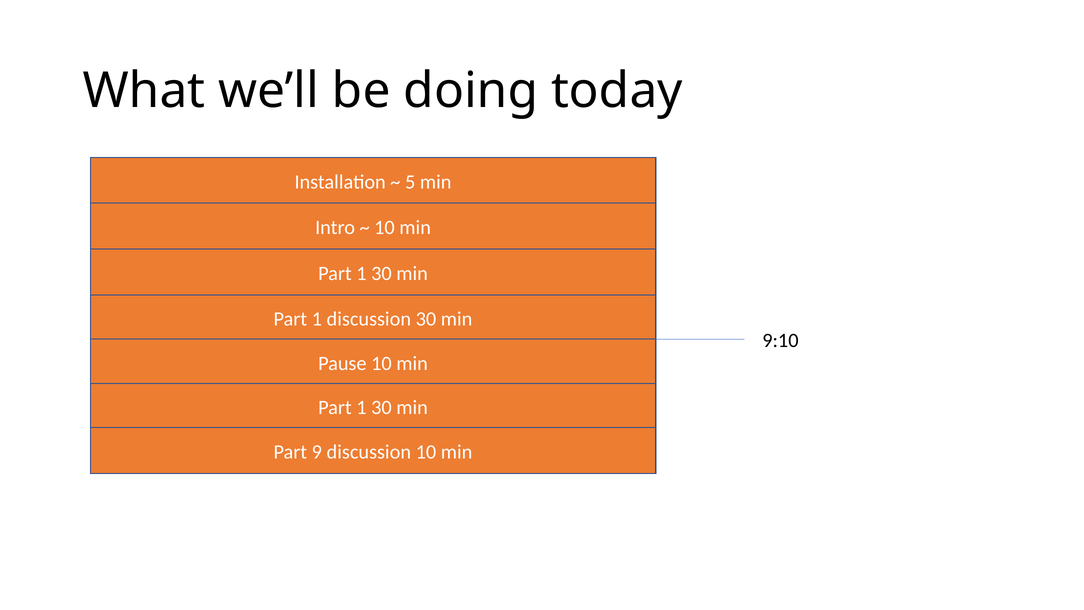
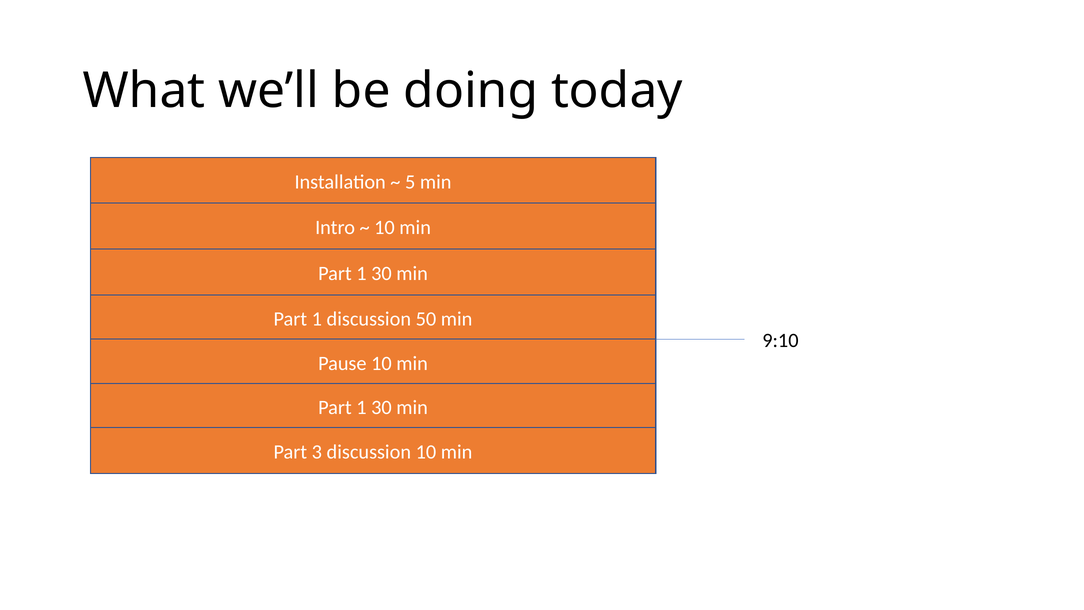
discussion 30: 30 -> 50 (426, 319)
9: 9 -> 3 (317, 452)
